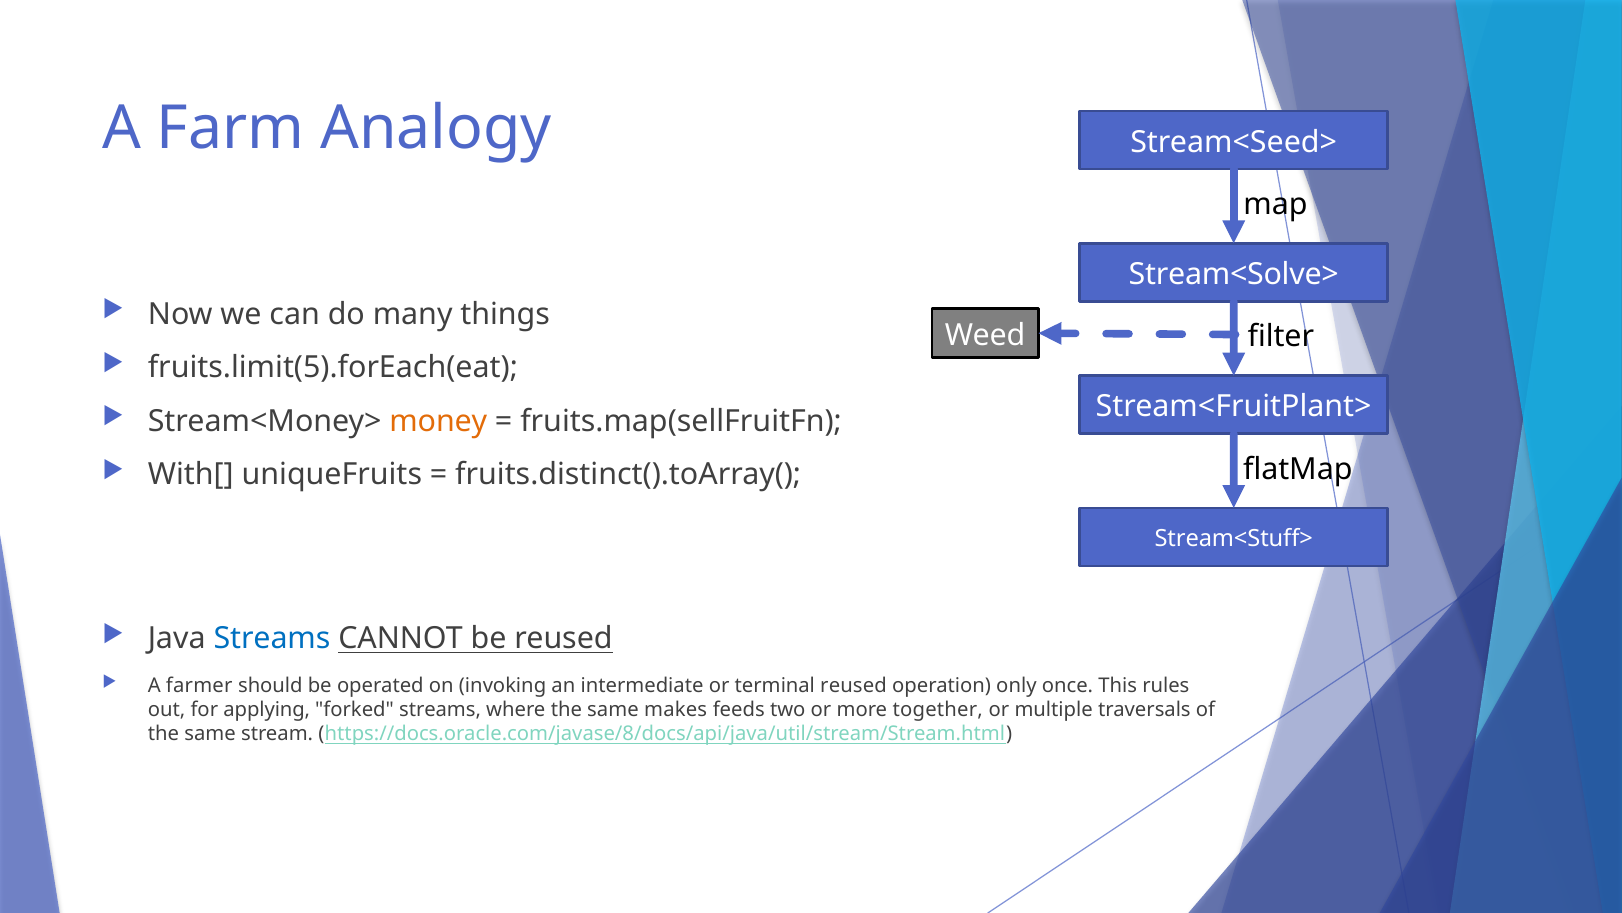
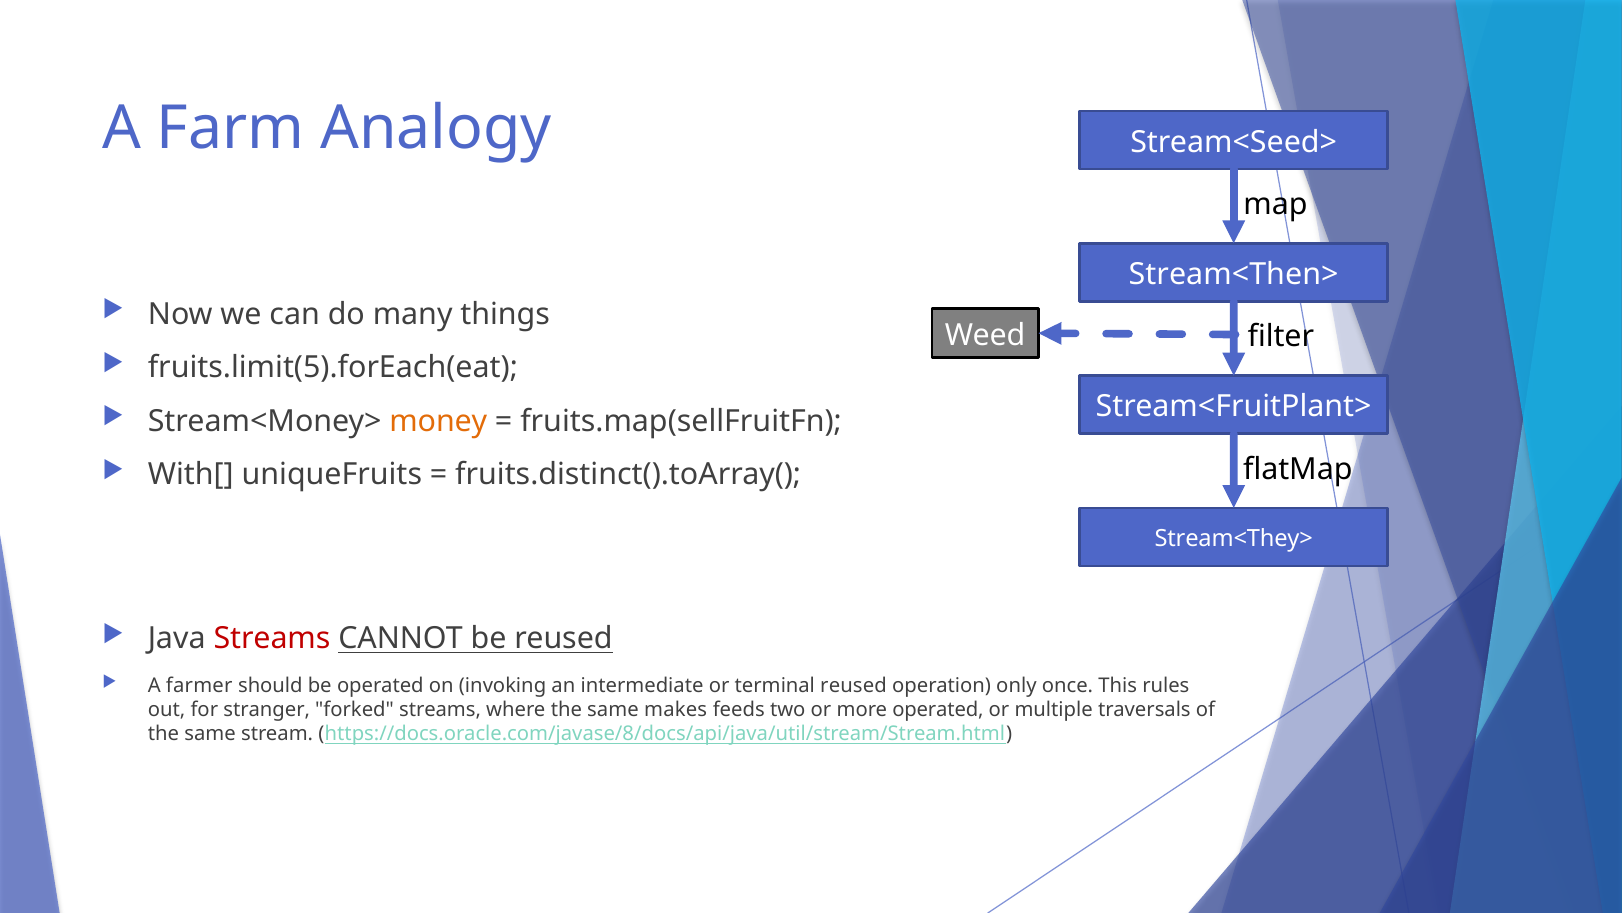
Stream<Solve>: Stream<Solve> -> Stream<Then> (1234, 274)
Stream<Stuff>: Stream<Stuff> -> Stream<They> (1234, 538)
Streams colour: blue -> red (272, 638)
applying: applying -> stranger (267, 709)
more together: together -> operated (938, 709)
